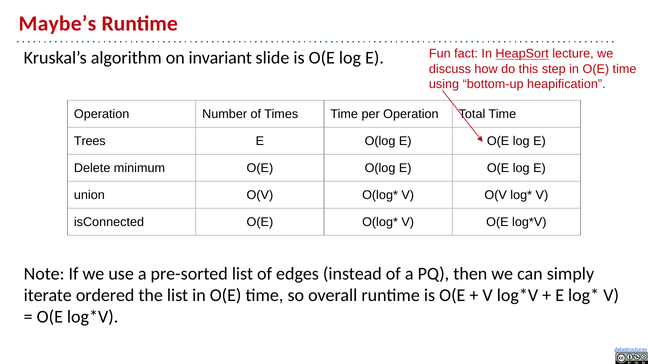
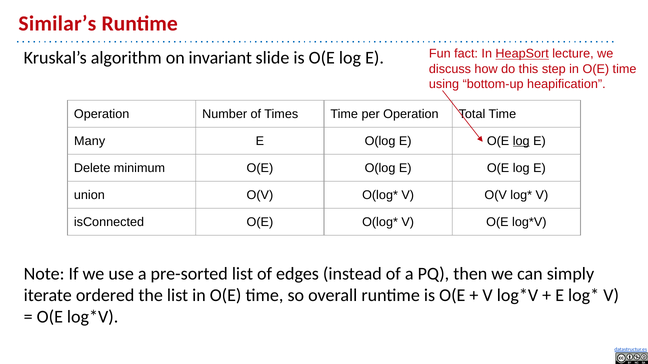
Maybe’s: Maybe’s -> Similar’s (57, 24)
Trees: Trees -> Many (90, 141)
log underline: none -> present (521, 141)
